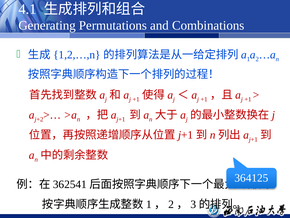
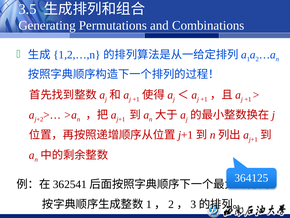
4.1: 4.1 -> 3.5 (28, 9)
